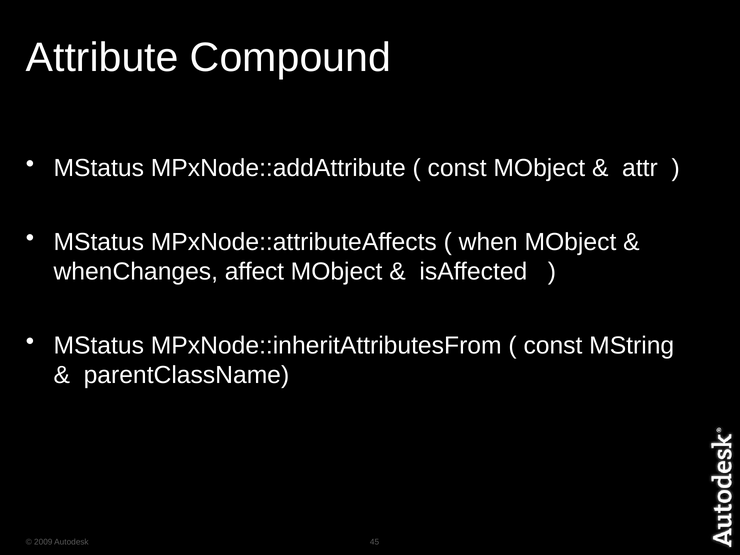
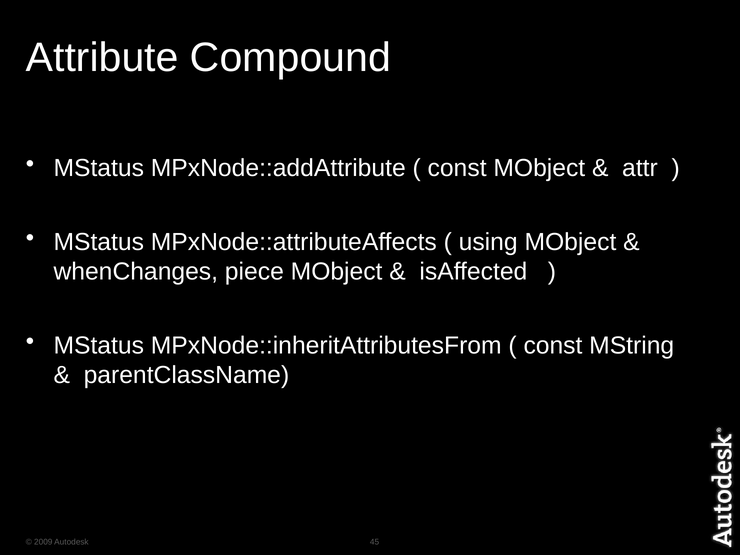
when: when -> using (488, 242)
affect: affect -> piece (254, 272)
